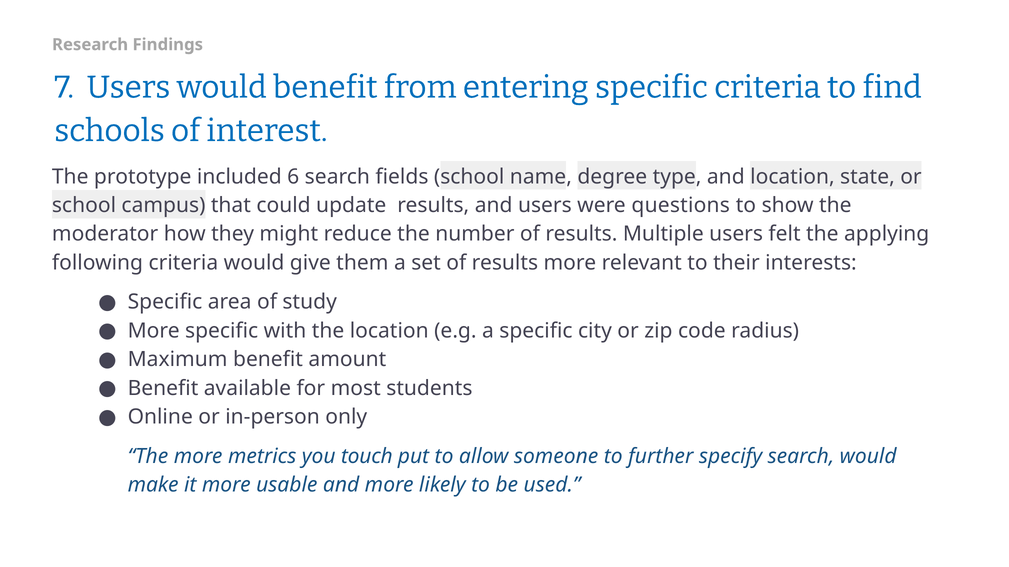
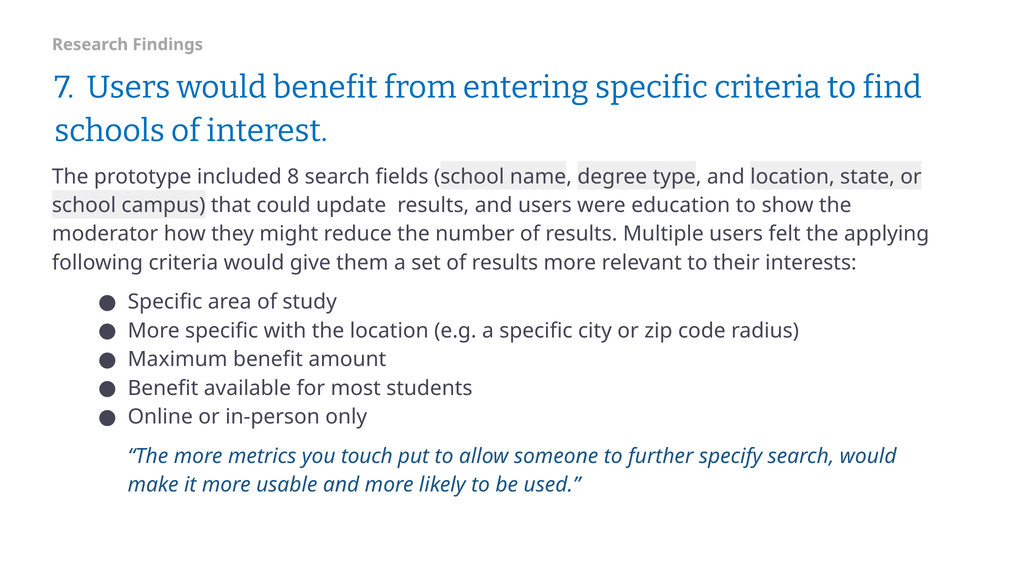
6: 6 -> 8 (293, 177)
questions: questions -> education (681, 206)
